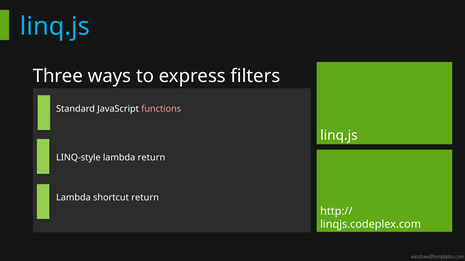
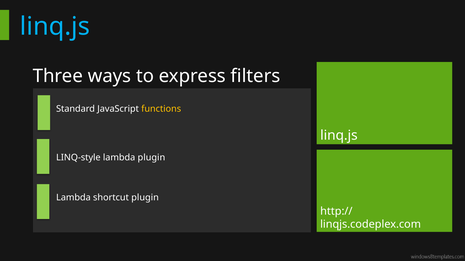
functions colour: pink -> yellow (161, 109)
lambda return: return -> plugin (151, 158)
shortcut return: return -> plugin (145, 198)
